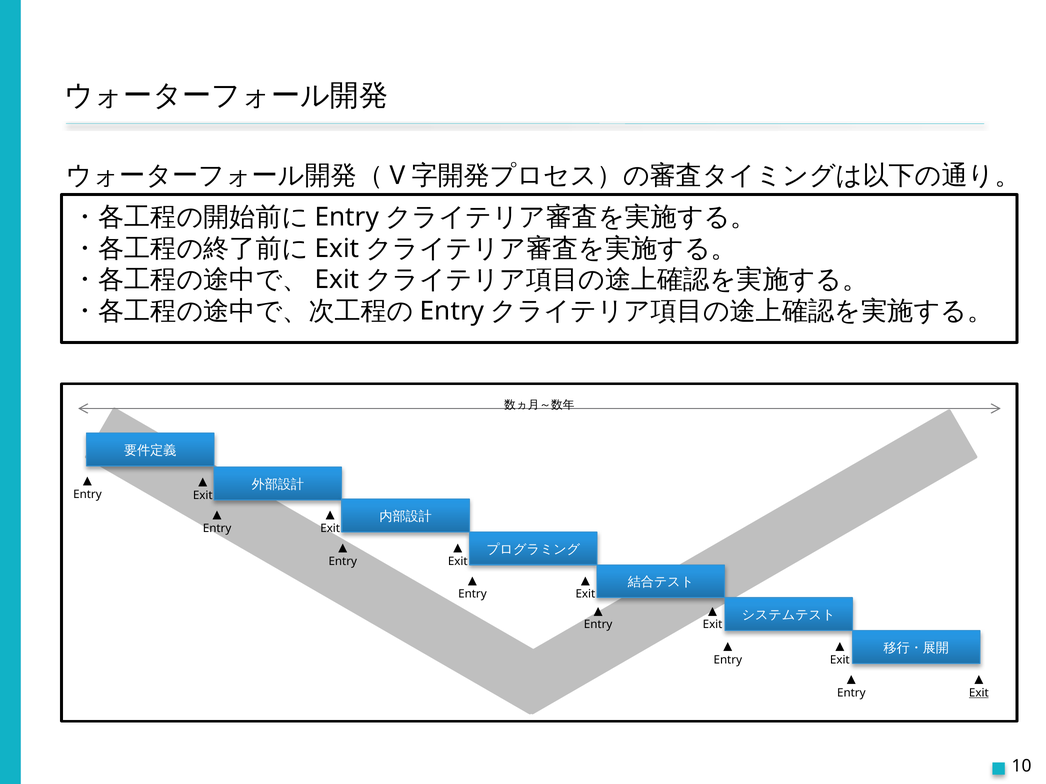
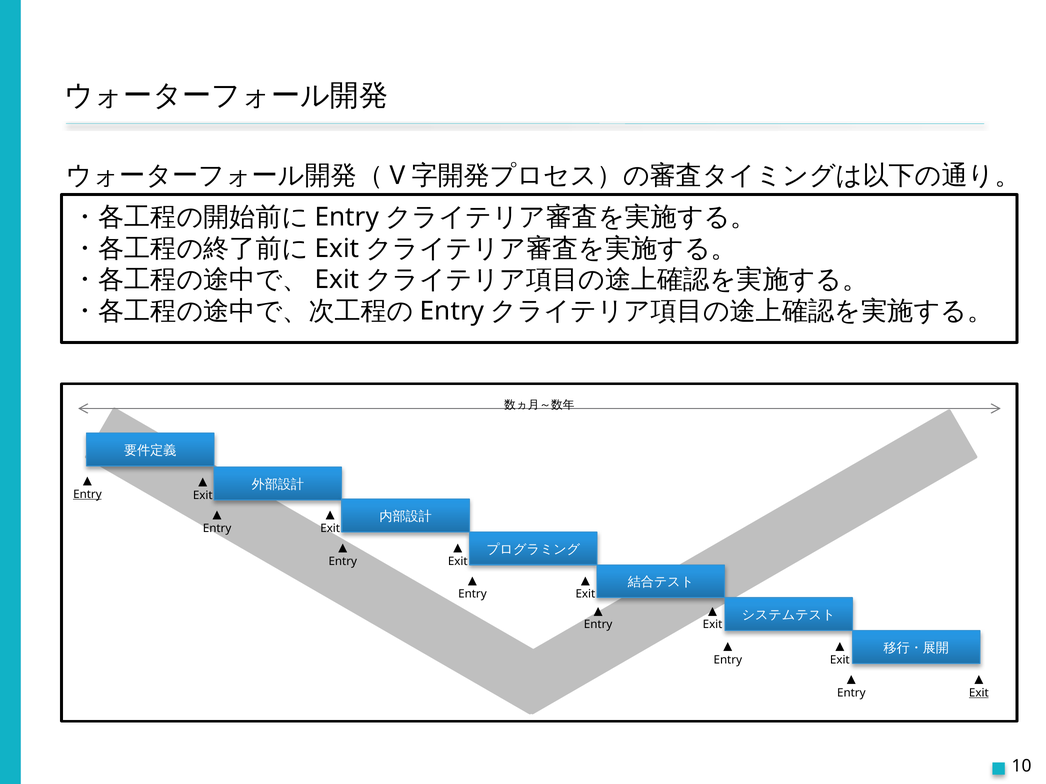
Entry underline: none -> present (87, 495)
